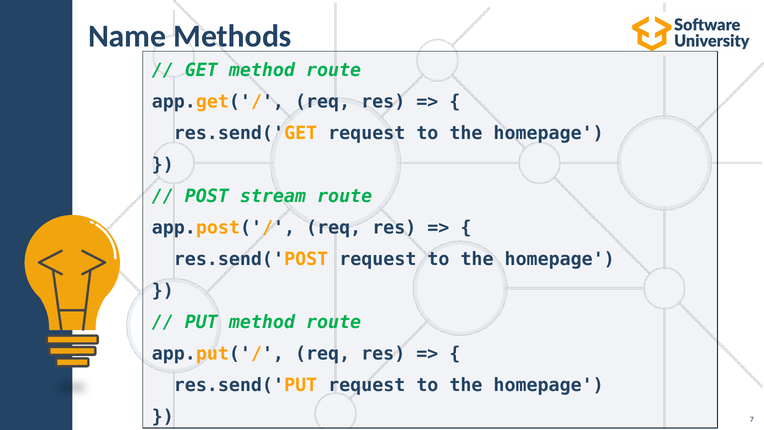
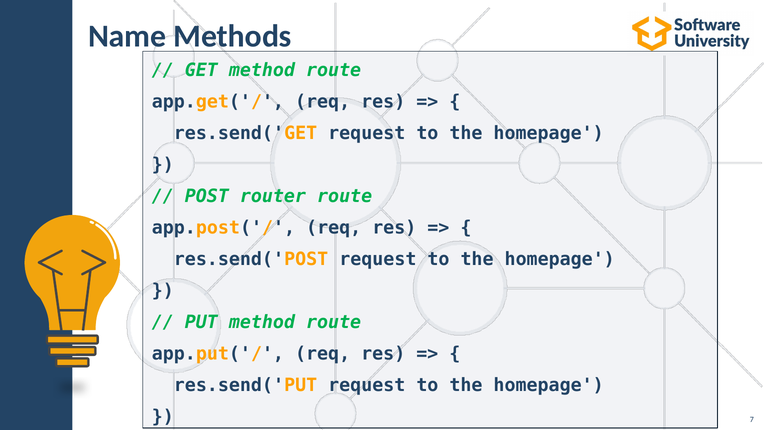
stream: stream -> router (273, 196)
